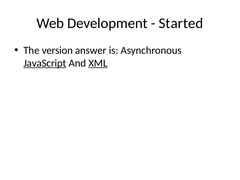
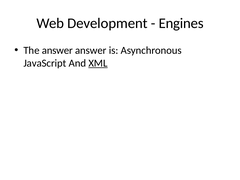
Started: Started -> Engines (181, 23)
The version: version -> answer (57, 50)
JavaScript underline: present -> none (45, 63)
